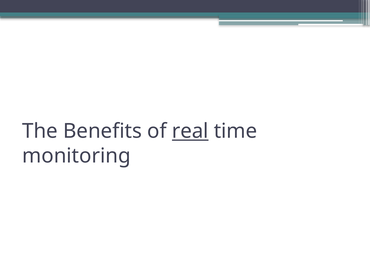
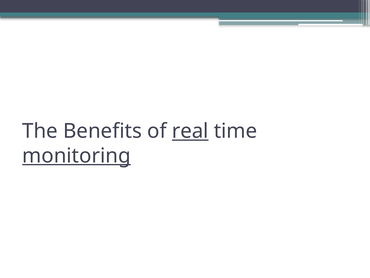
monitoring underline: none -> present (76, 156)
